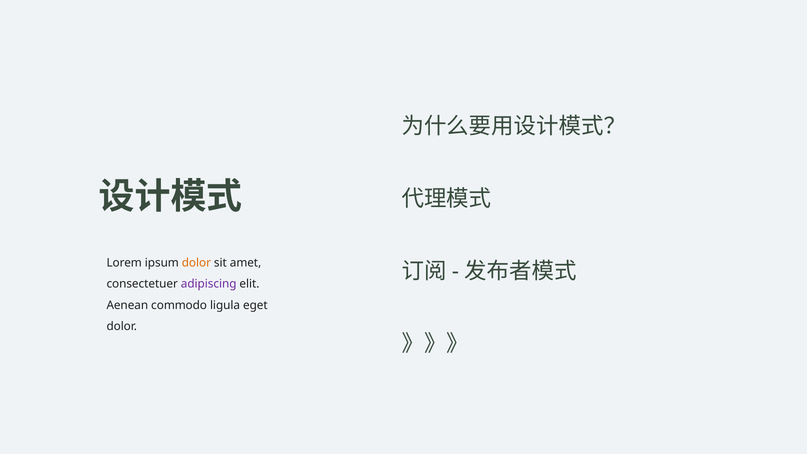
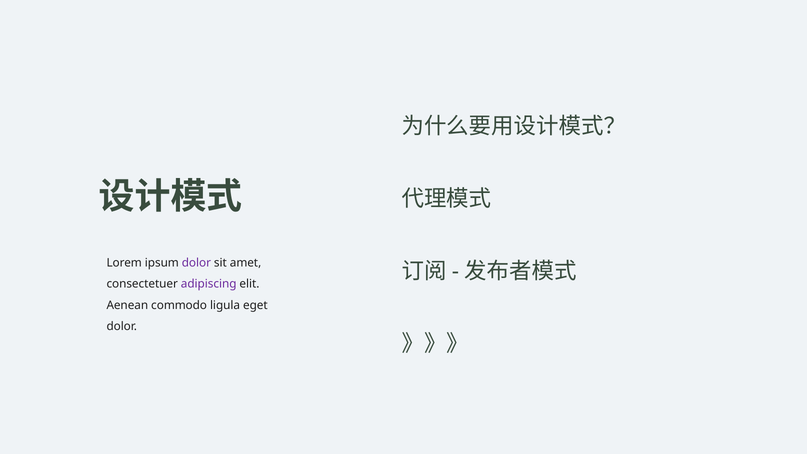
dolor colour: orange -> purple (196, 263)
